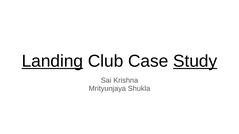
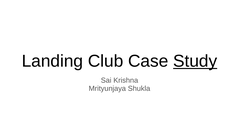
Landing underline: present -> none (52, 61)
